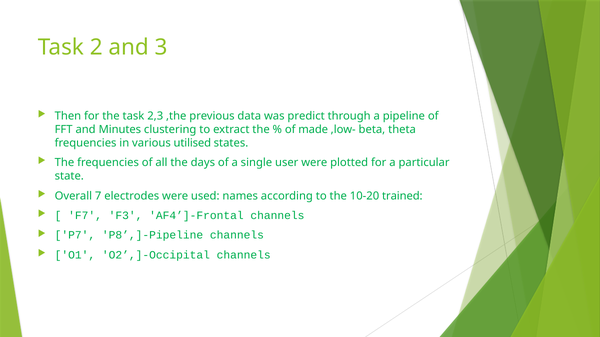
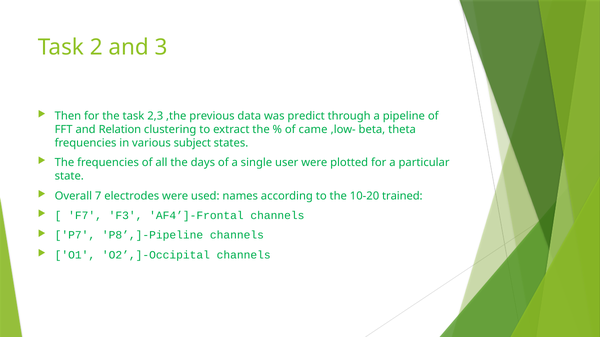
Minutes: Minutes -> Relation (120, 130)
made: made -> came (313, 130)
utilised: utilised -> subject (192, 143)
